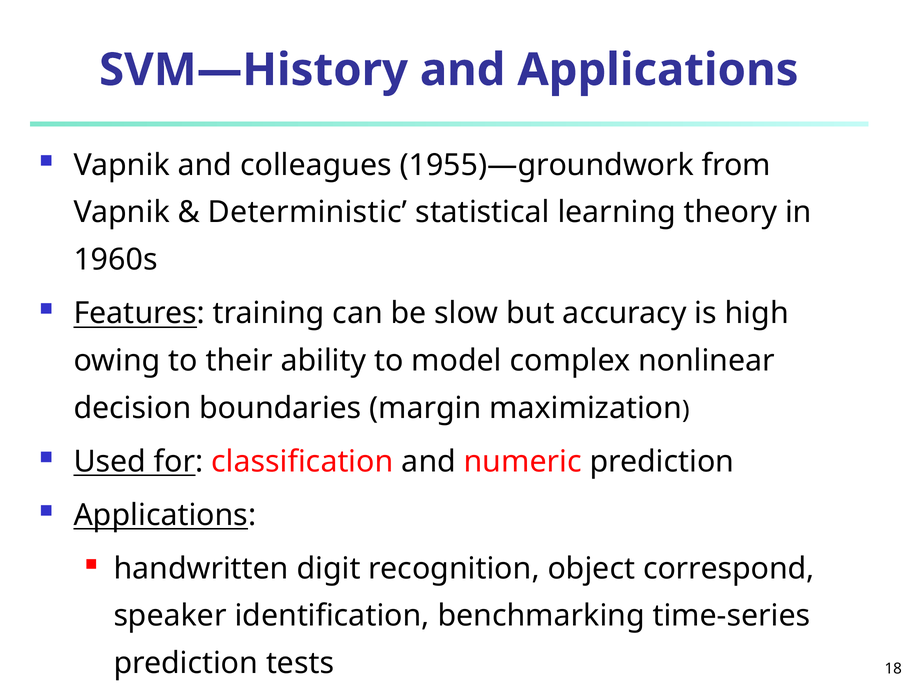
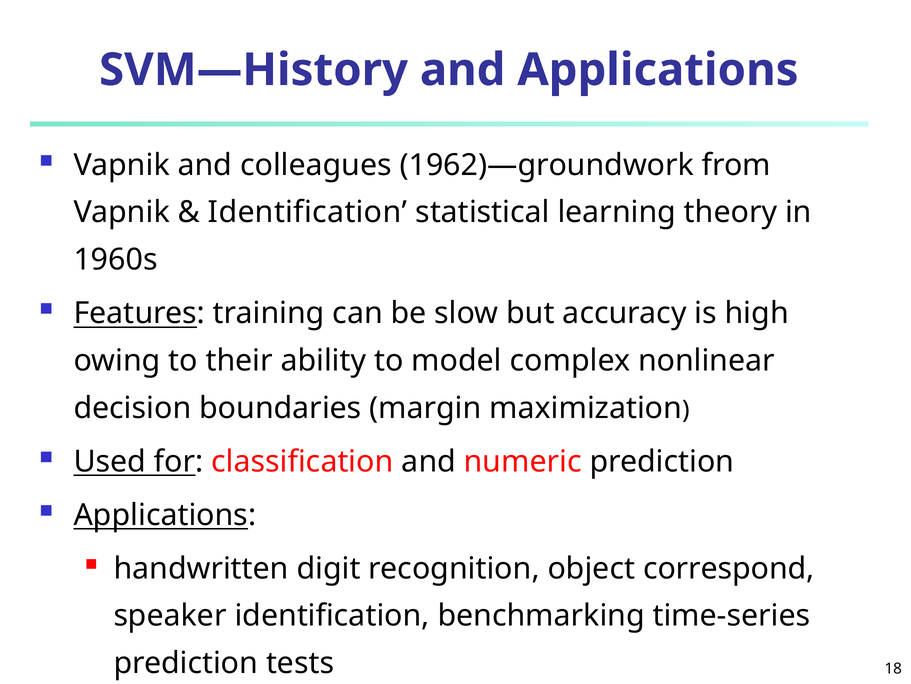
1955)—groundwork: 1955)—groundwork -> 1962)—groundwork (547, 165)
Deterministic: Deterministic -> Identification (307, 212)
